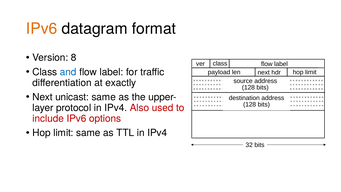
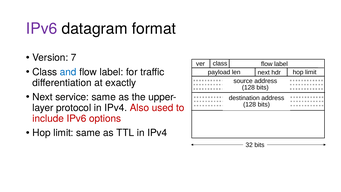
IPv6 colour: orange -> purple (42, 29)
8: 8 -> 7 (74, 58)
unicast: unicast -> service (72, 97)
